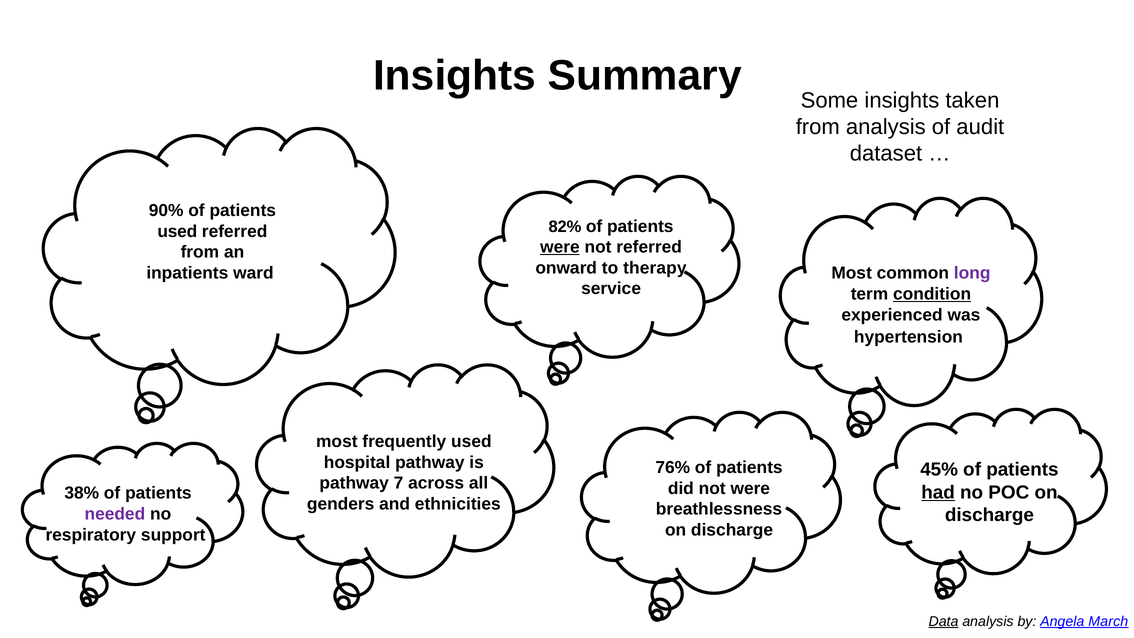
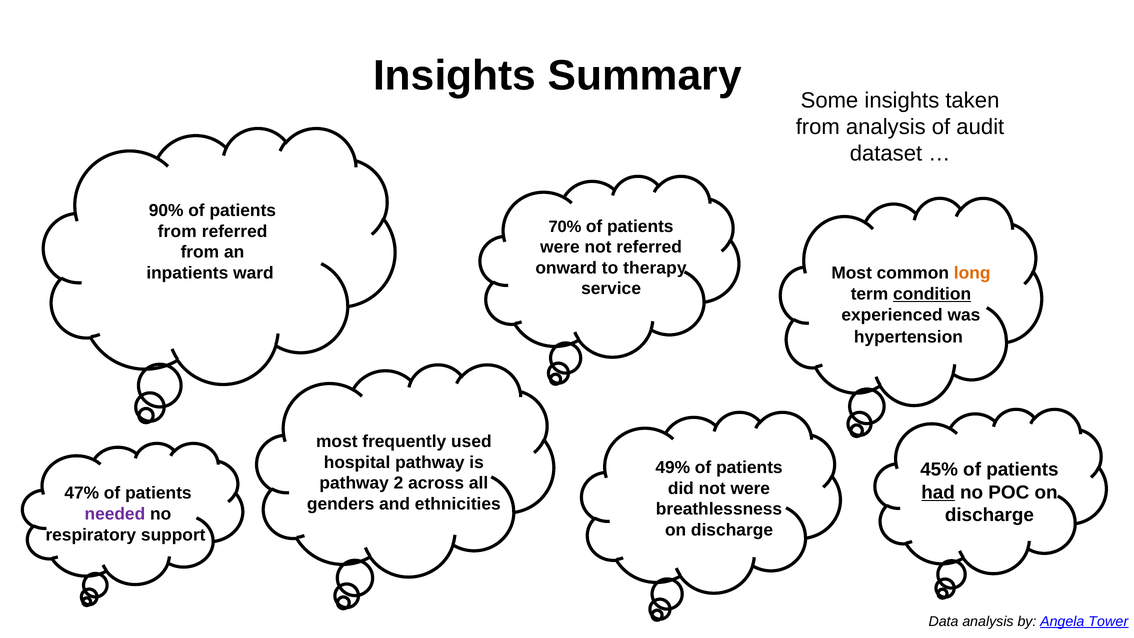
82%: 82% -> 70% (565, 227)
used: used -> from (177, 231)
were underline: present -> none (560, 247)
long colour: purple -> orange (972, 273)
76%: 76% -> 49% (673, 468)
7: 7 -> 2 (399, 483)
38%: 38% -> 47% (82, 493)
Data underline: present -> none (943, 621)
March: March -> Tower (1108, 621)
